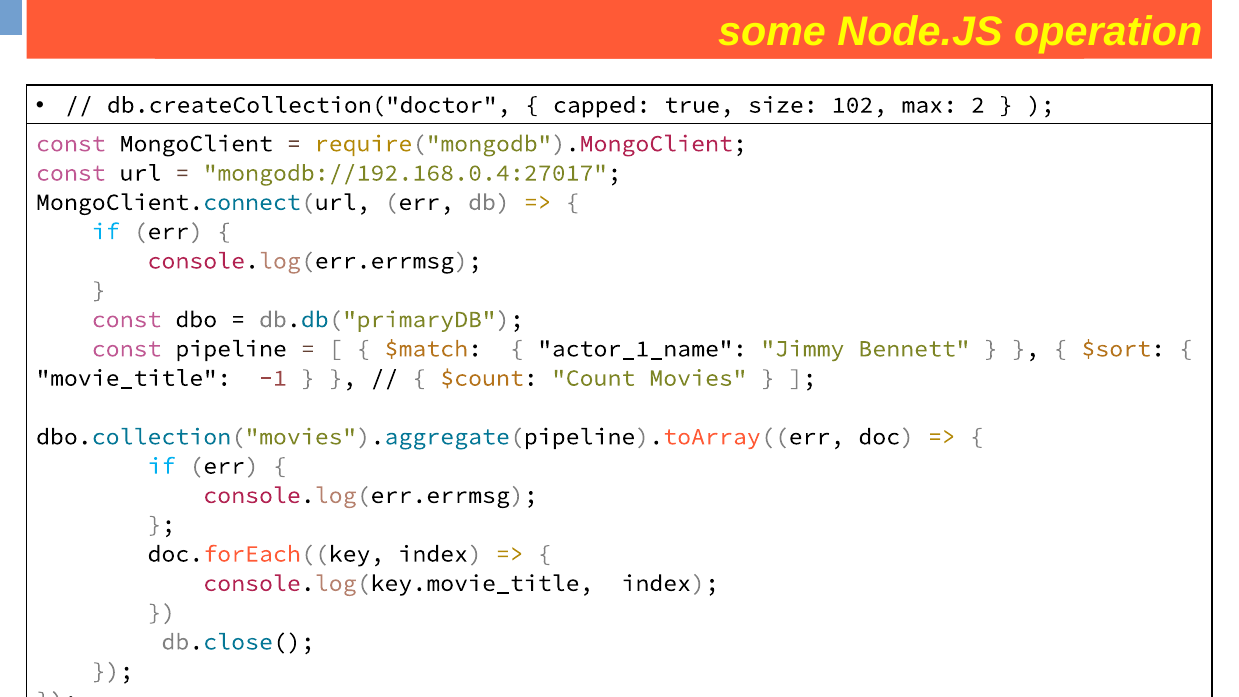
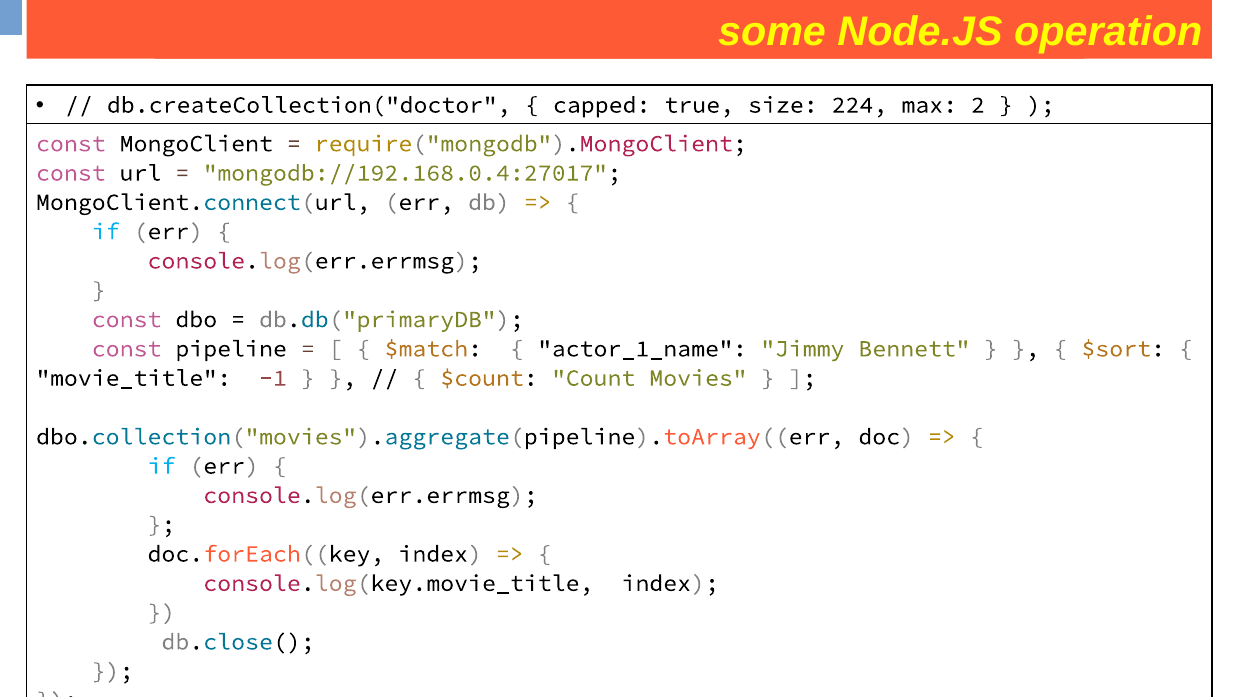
102: 102 -> 224 (860, 105)
